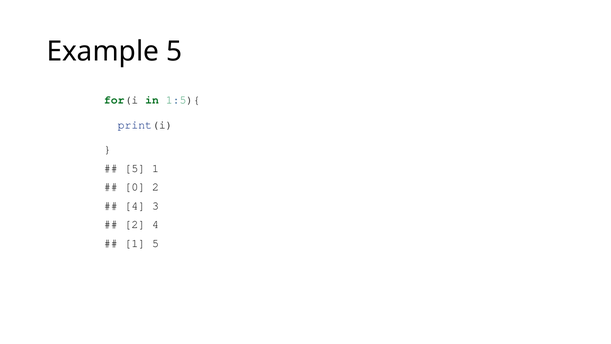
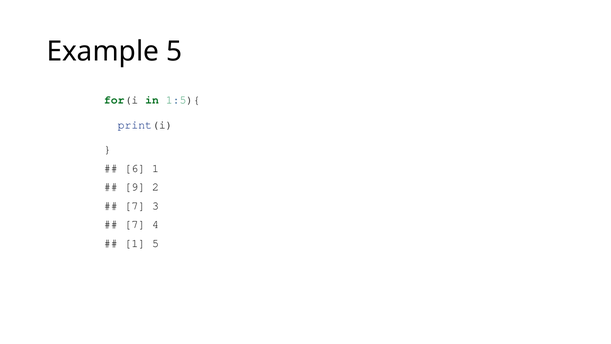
5: 5 -> 6 (135, 168)
0: 0 -> 9 (135, 187)
4: 4 -> 7 (135, 206)
2: 2 -> 7 (135, 224)
